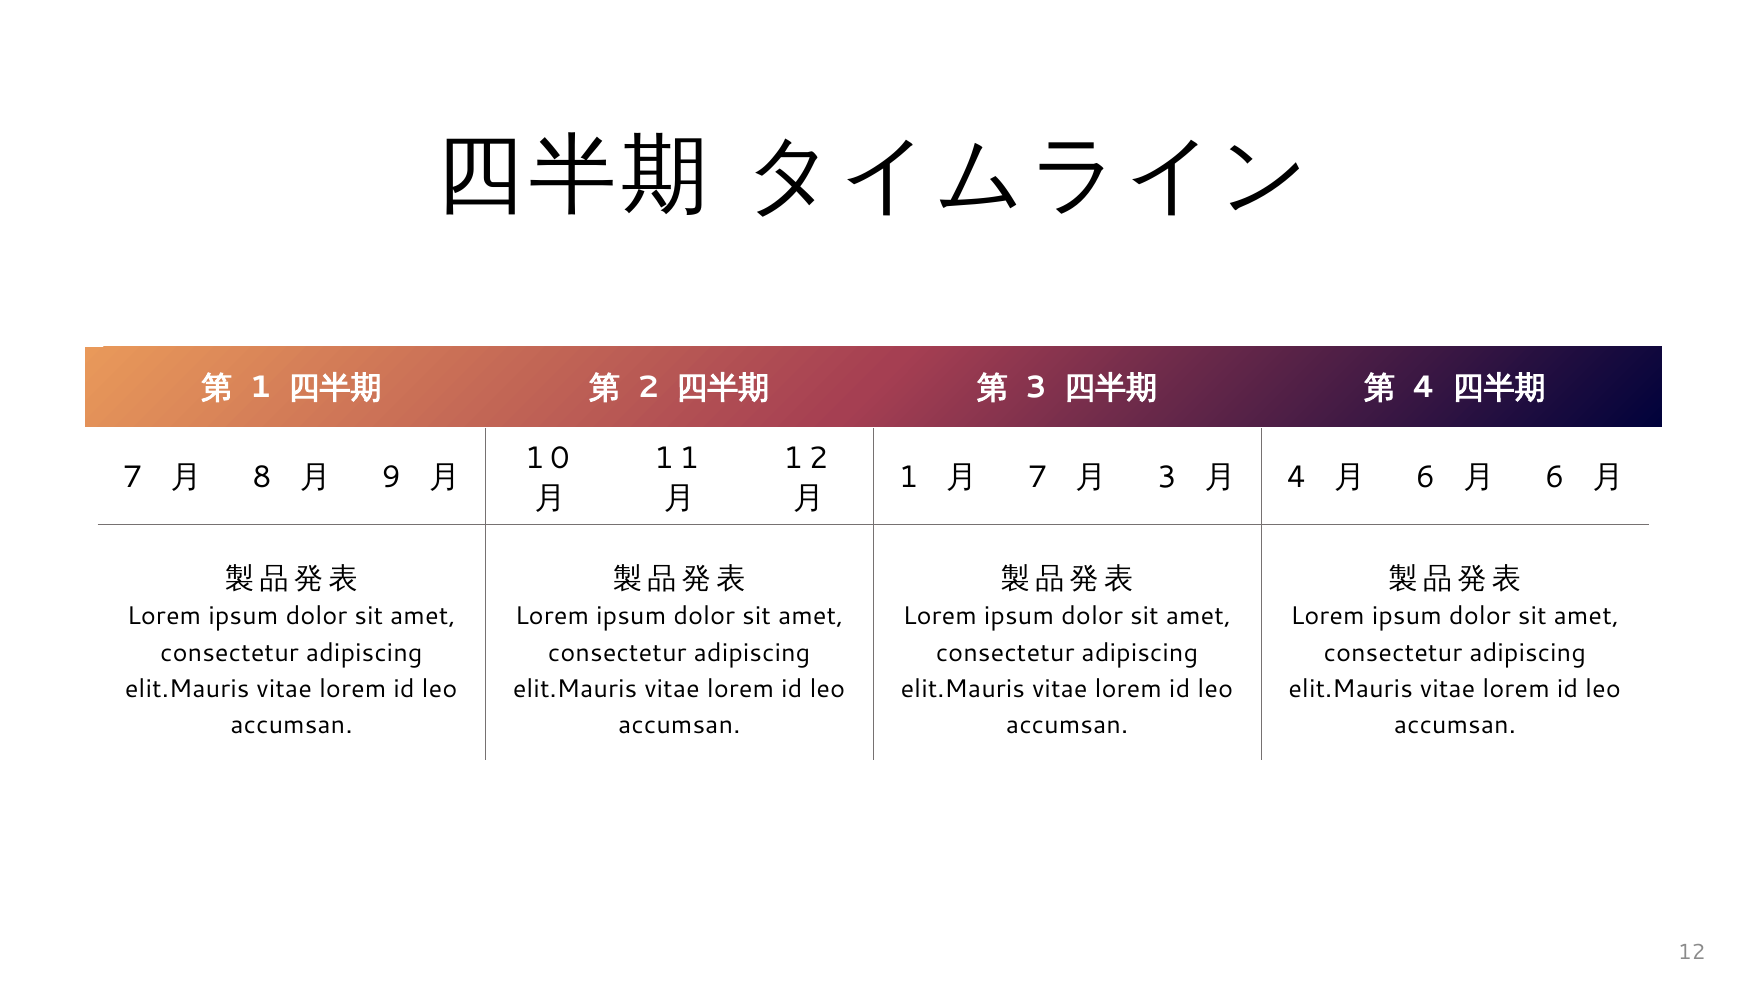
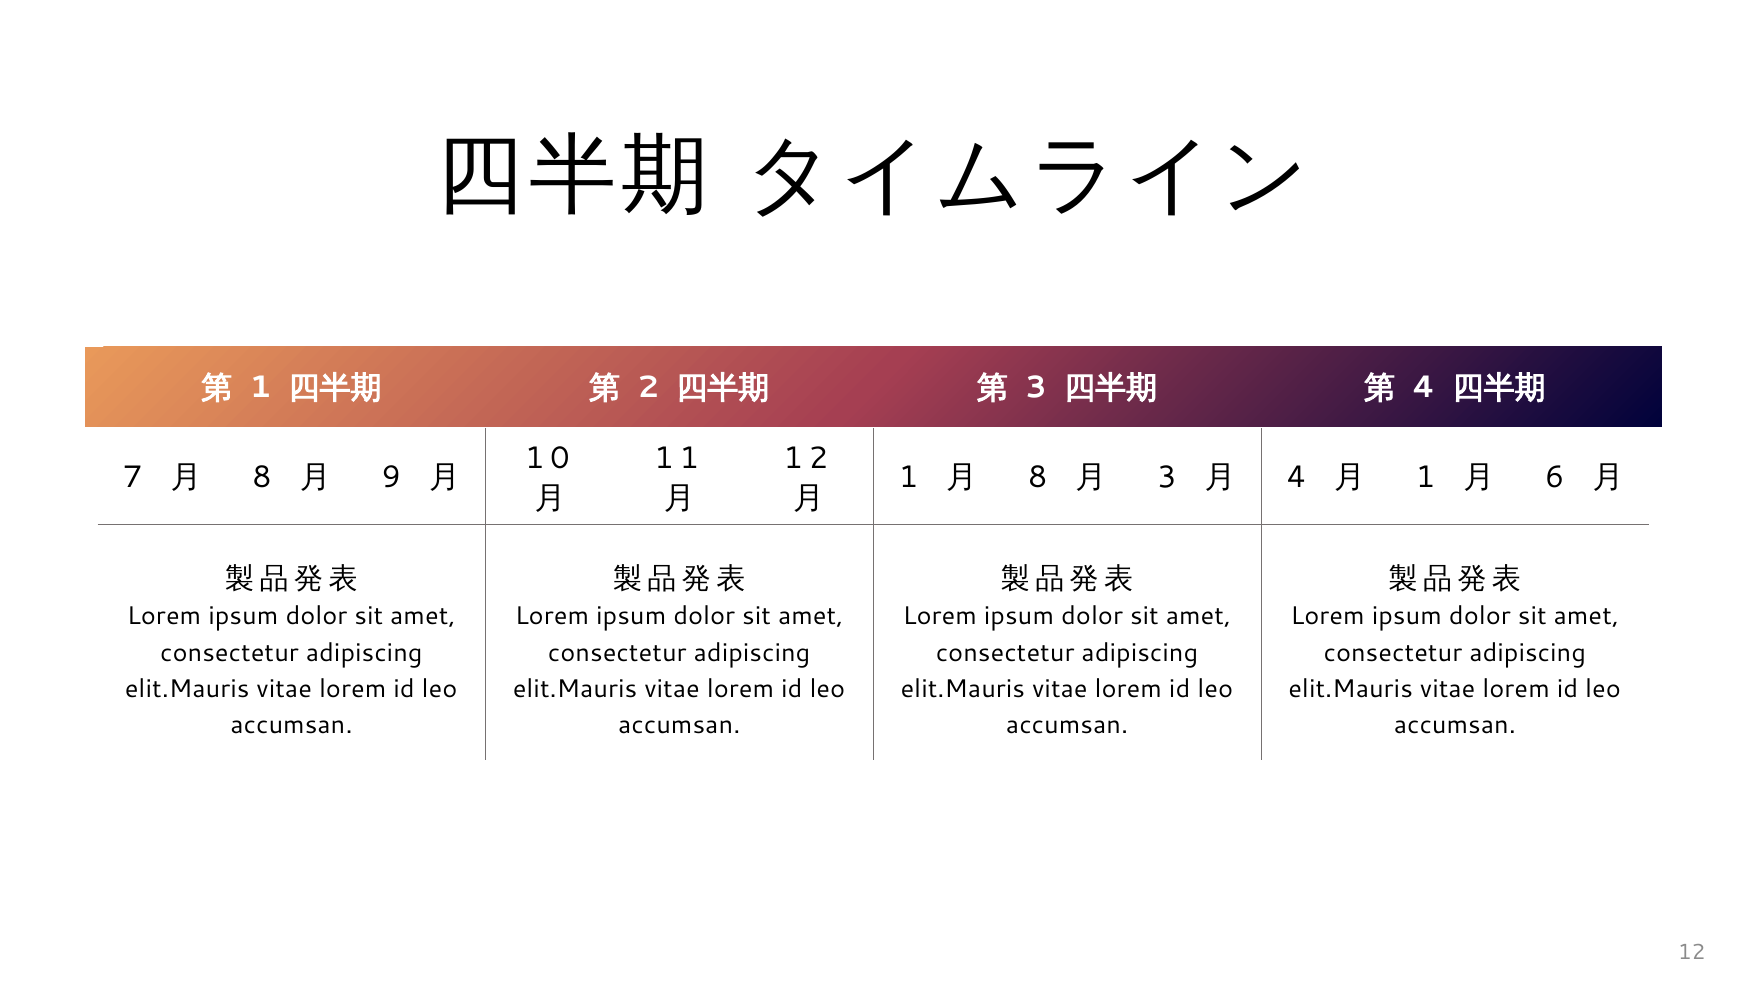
7: 7 -> 8 (1038, 478)
6: 6 -> 1 (1425, 478)
